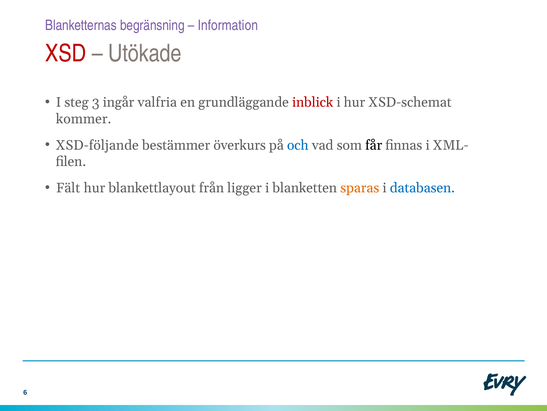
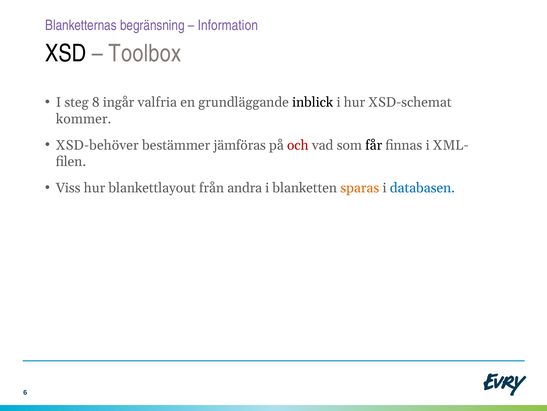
XSD colour: red -> black (66, 53)
Utökade: Utökade -> Toolbox (145, 53)
3: 3 -> 8 (96, 102)
inblick colour: red -> black (313, 102)
XSD-följande: XSD-följande -> XSD-behöver (97, 145)
överkurs: överkurs -> jämföras (240, 145)
och colour: blue -> red (298, 145)
Fält: Fält -> Viss (68, 188)
ligger: ligger -> andra (245, 188)
